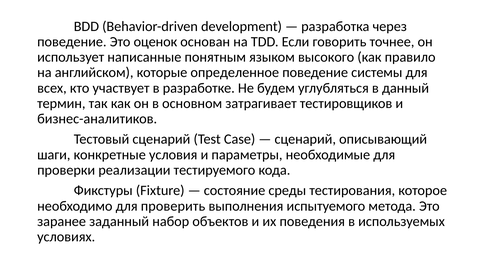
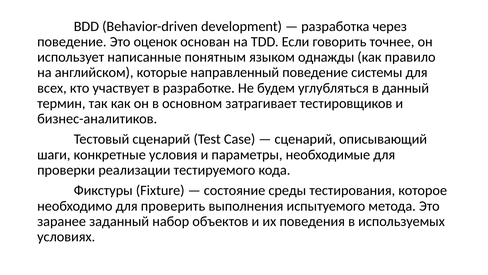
высокого: высокого -> однажды (326, 57)
определенное: определенное -> направленный (235, 72)
